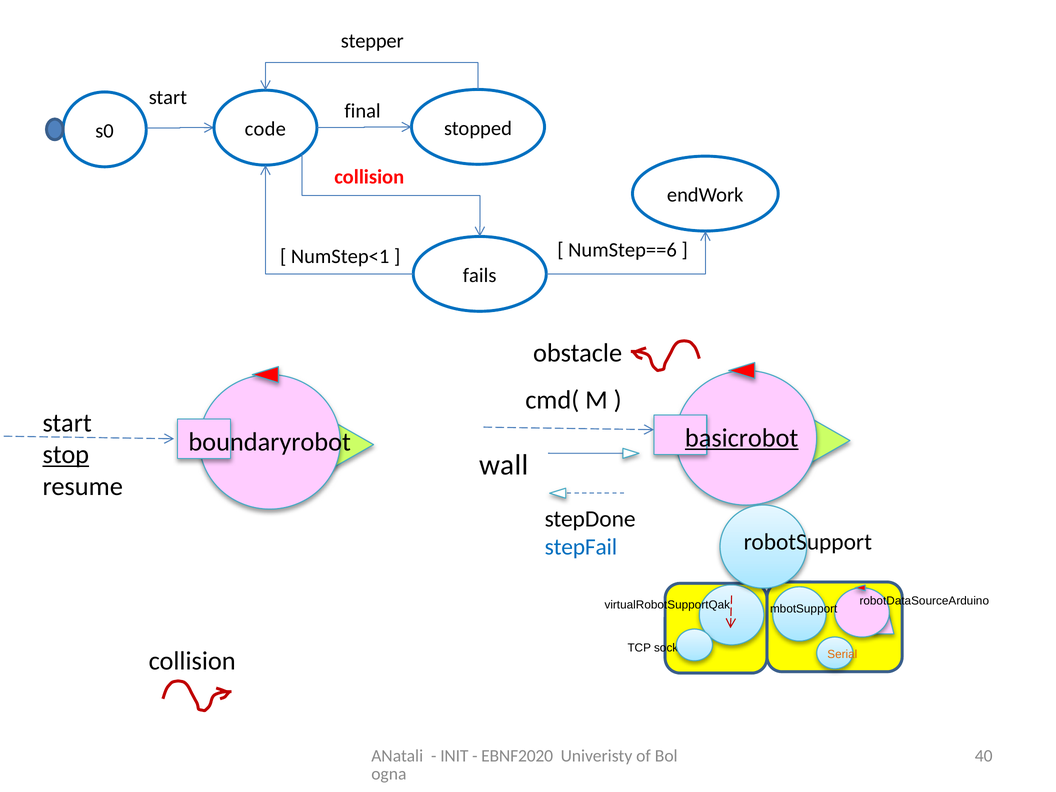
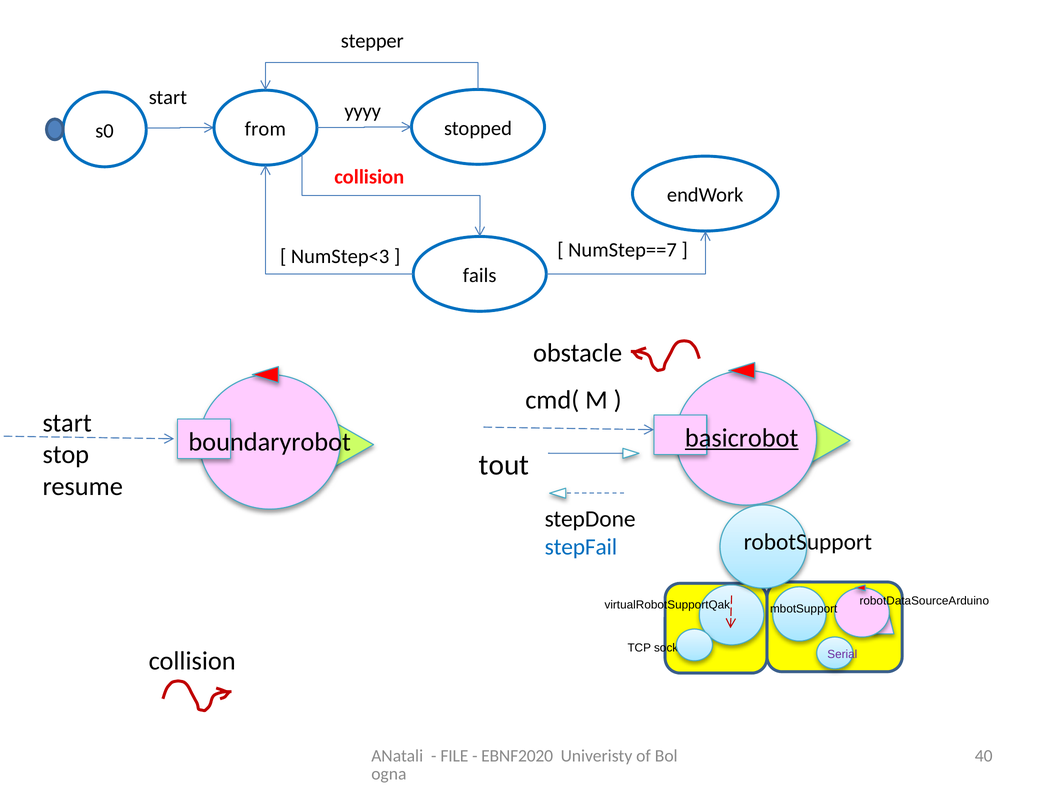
final: final -> yyyy (363, 111)
code: code -> from (265, 129)
NumStep==6: NumStep==6 -> NumStep==7 (623, 250)
NumStep<1: NumStep<1 -> NumStep<3 (340, 257)
stop underline: present -> none (66, 455)
wall: wall -> tout (504, 465)
Serial colour: orange -> purple (842, 655)
INIT: INIT -> FILE (454, 756)
